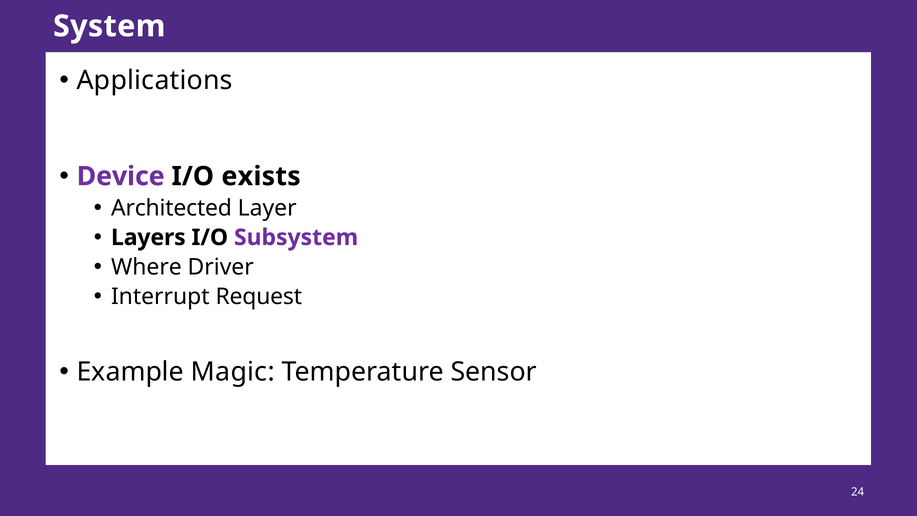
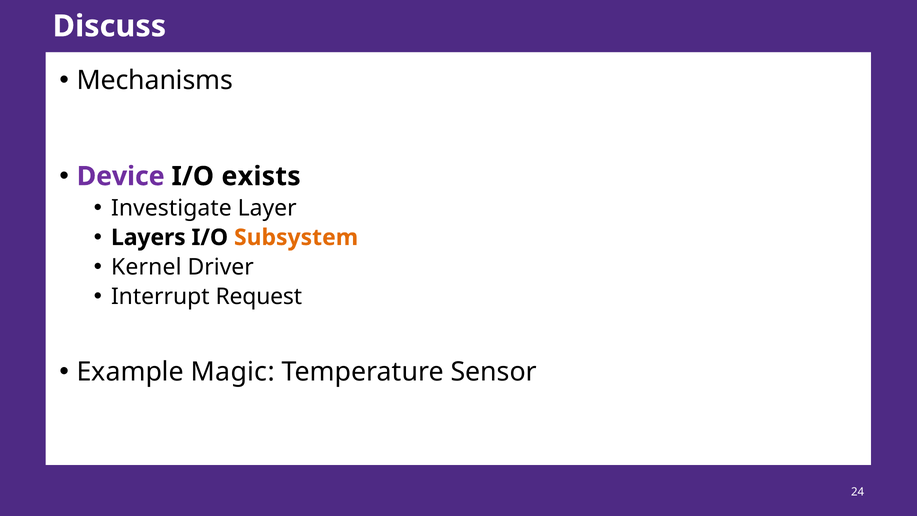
System: System -> Discuss (109, 26)
Applications: Applications -> Mechanisms (155, 80)
Architected: Architected -> Investigate (171, 208)
Subsystem colour: purple -> orange (296, 237)
Where: Where -> Kernel (146, 267)
